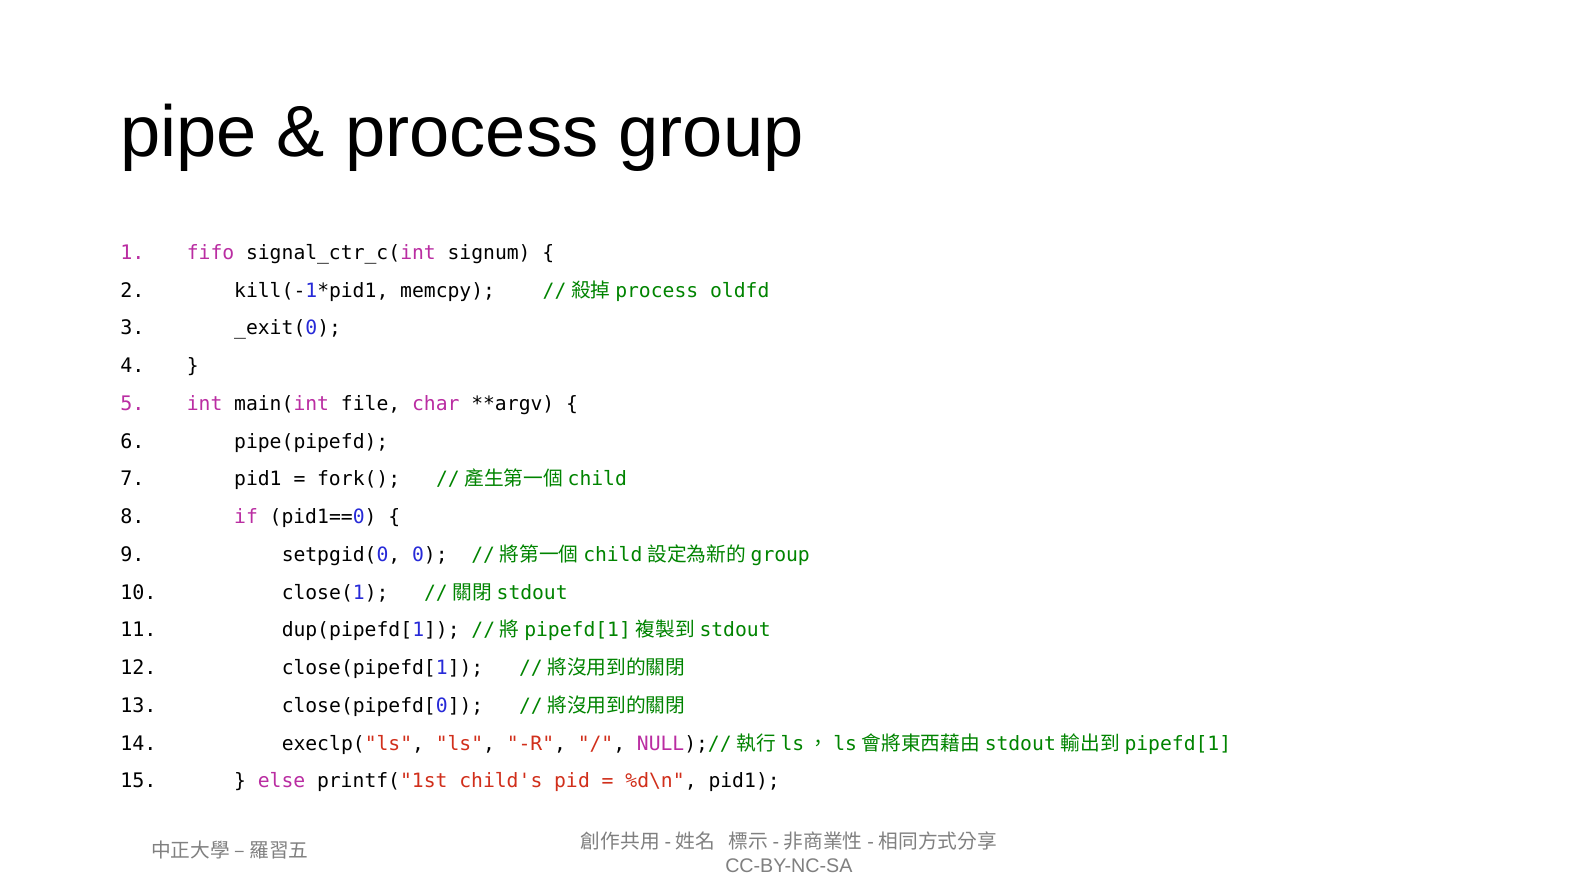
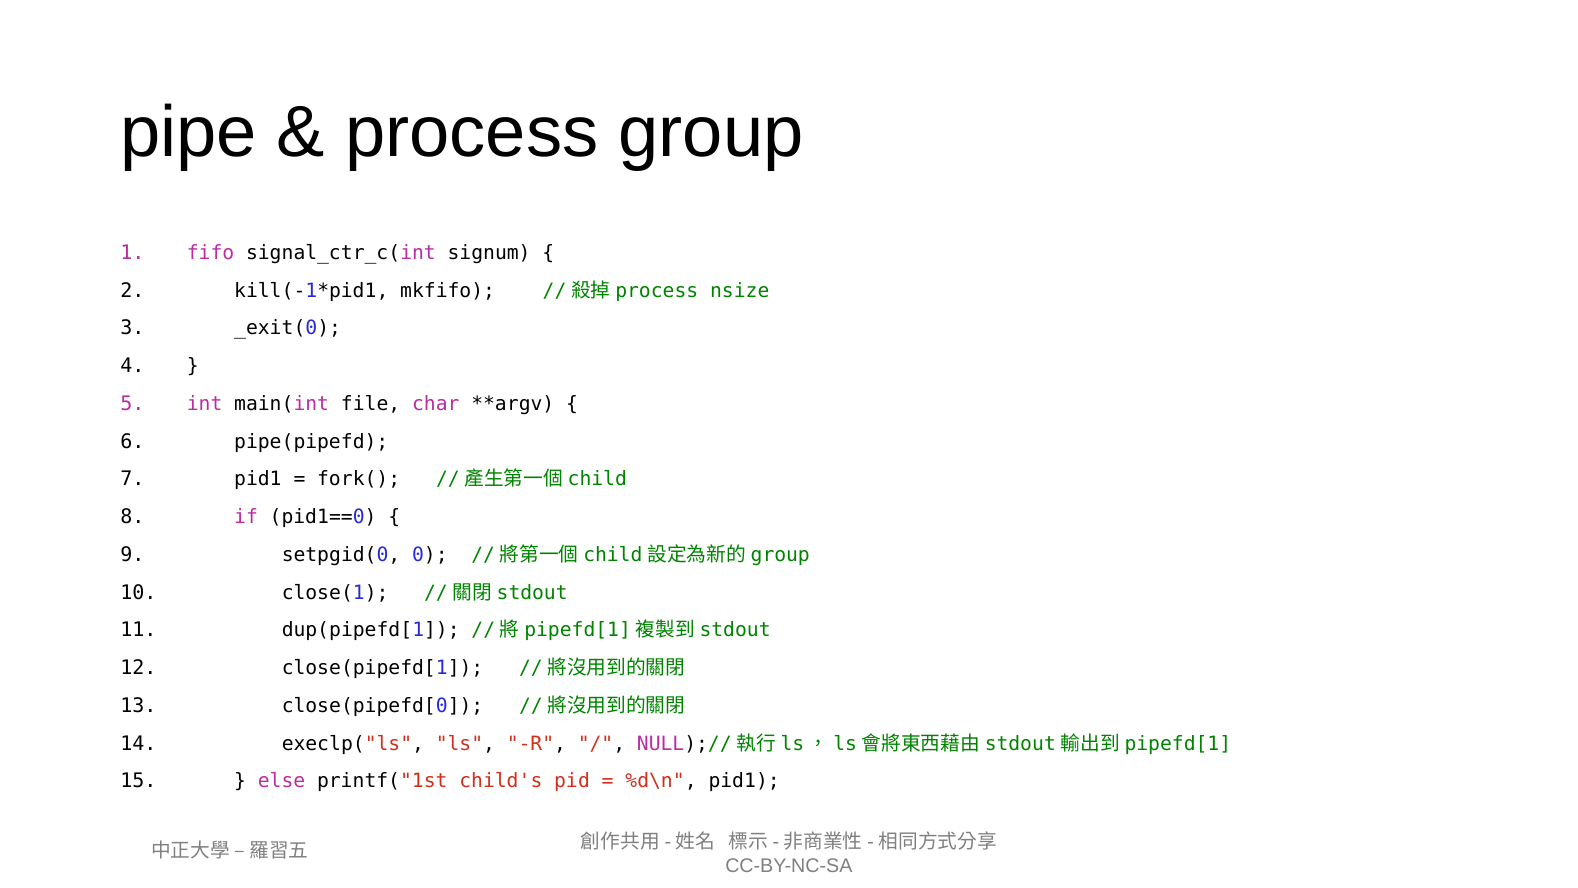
memcpy: memcpy -> mkfifo (448, 290)
oldfd: oldfd -> nsize (740, 290)
